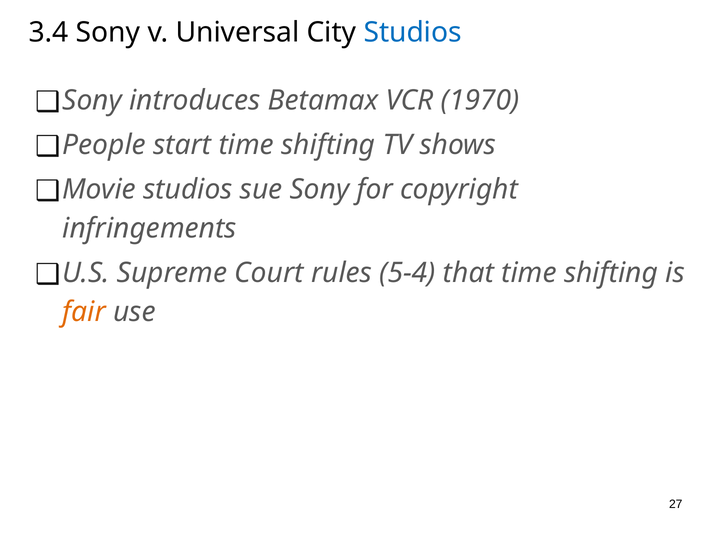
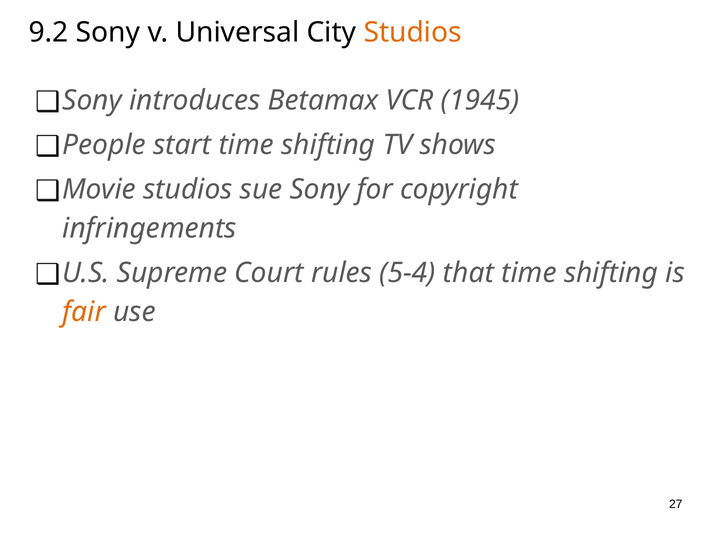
3.4: 3.4 -> 9.2 (49, 32)
Studios colour: blue -> orange (413, 32)
1970: 1970 -> 1945 (480, 100)
